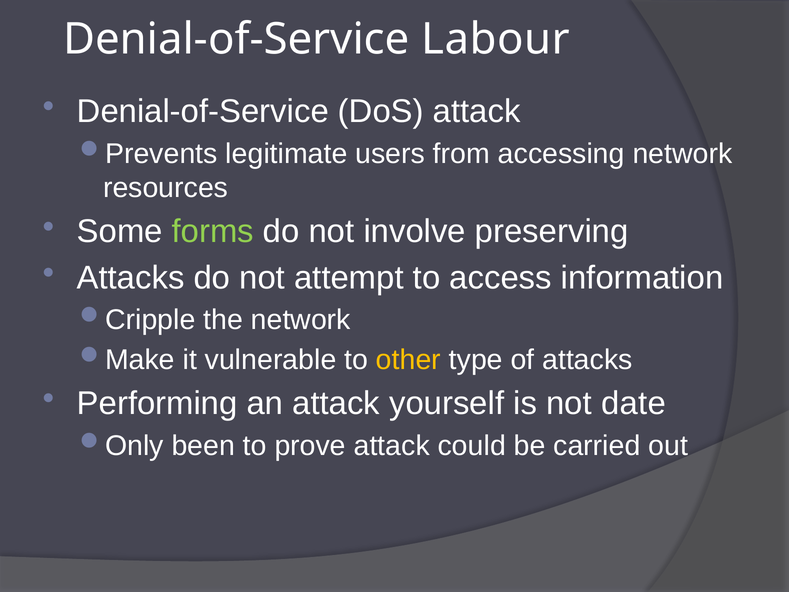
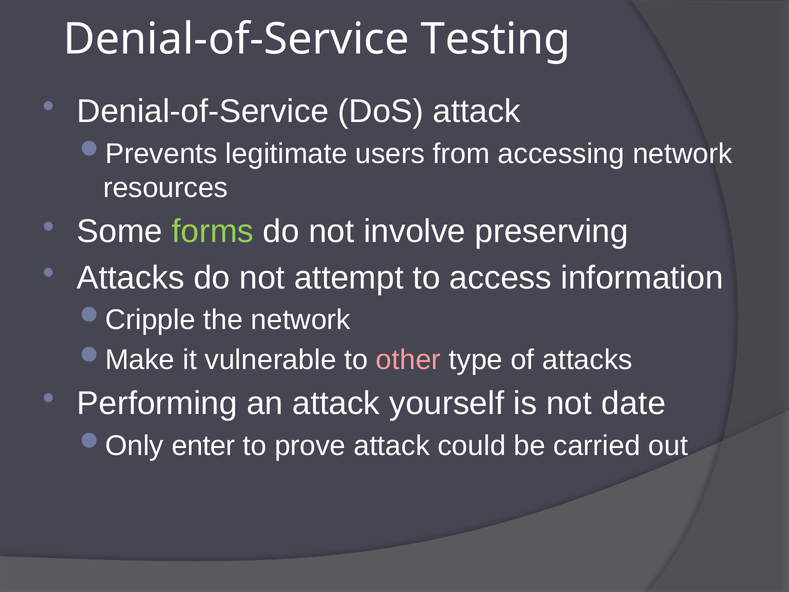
Labour: Labour -> Testing (496, 39)
other colour: yellow -> pink (408, 360)
been: been -> enter (203, 445)
